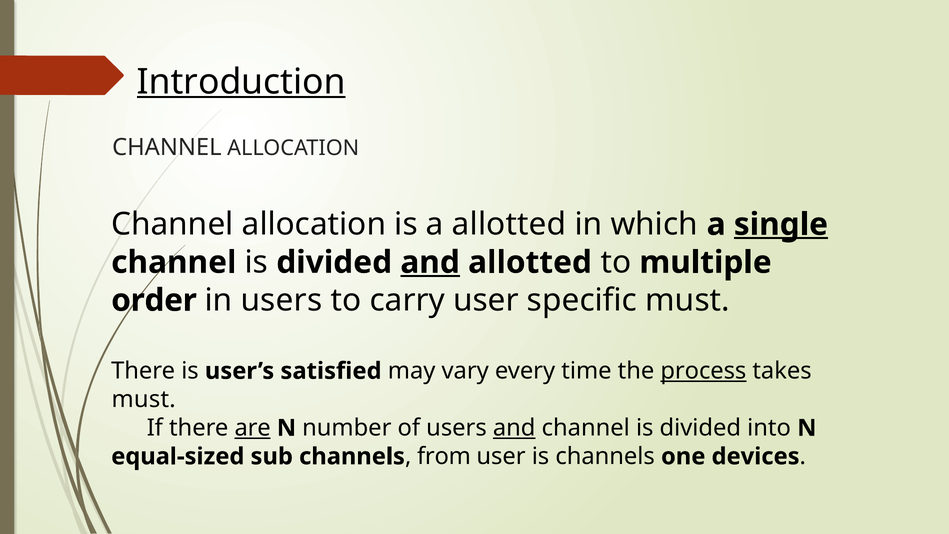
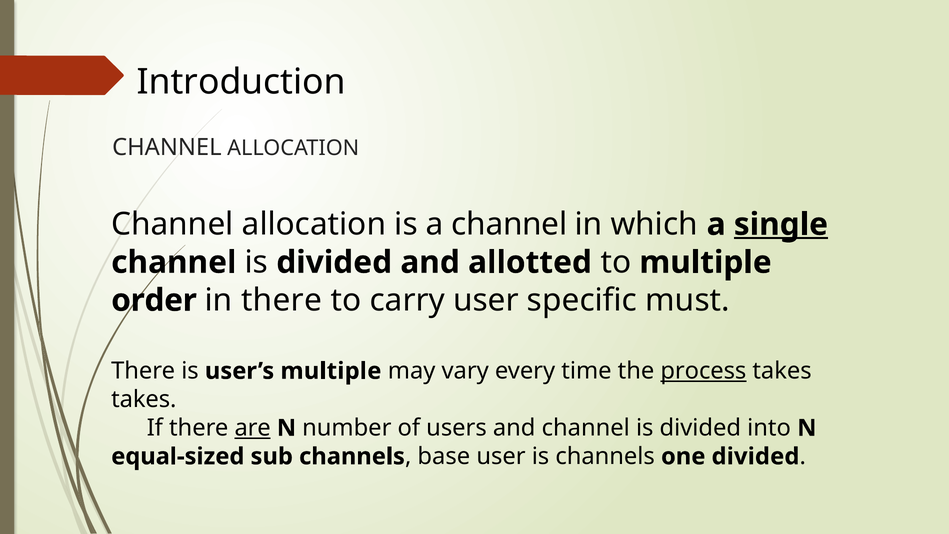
Introduction underline: present -> none (241, 82)
a allotted: allotted -> channel (509, 224)
and underline: present -> none (430, 262)
in users: users -> there (281, 300)
user’s satisfied: satisfied -> multiple (331, 371)
must: must -> takes (144, 399)
and underline: present -> none (514, 428)
from: from -> base (444, 456)
one devices: devices -> divided (755, 456)
